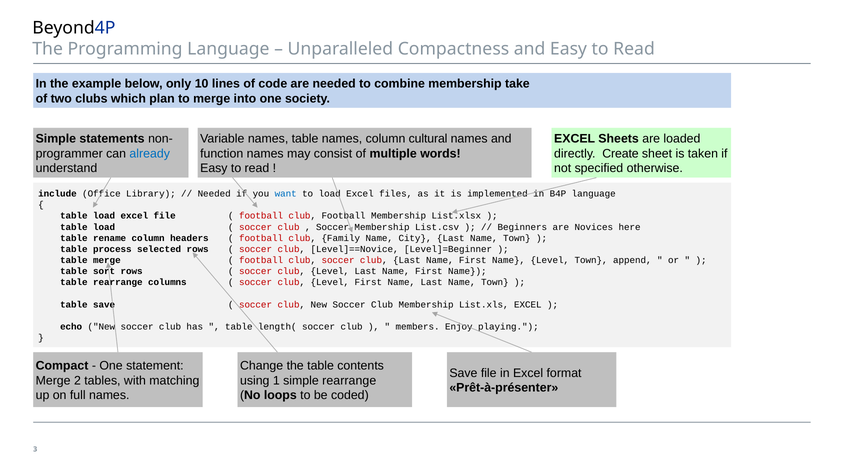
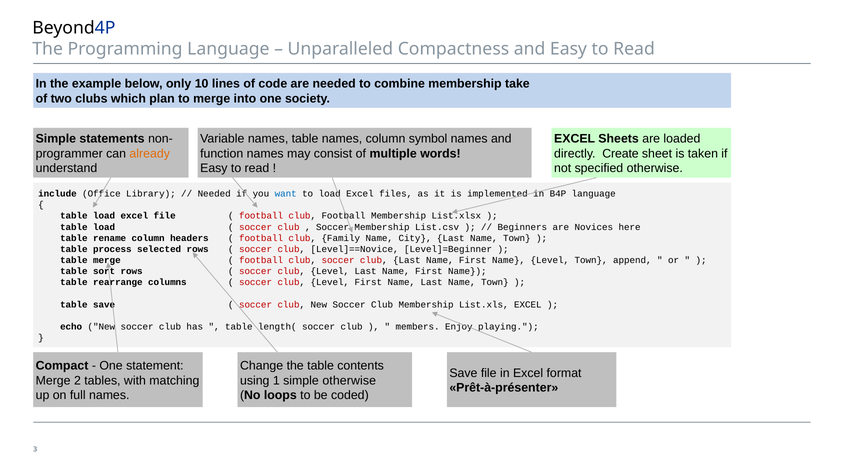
cultural: cultural -> symbol (428, 139)
already colour: blue -> orange (150, 153)
simple rearrange: rearrange -> otherwise (349, 380)
